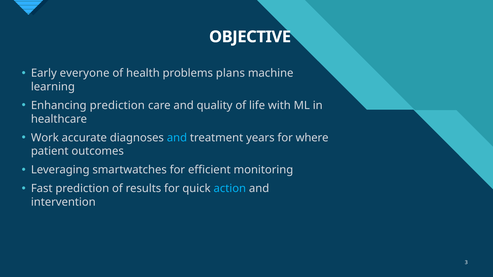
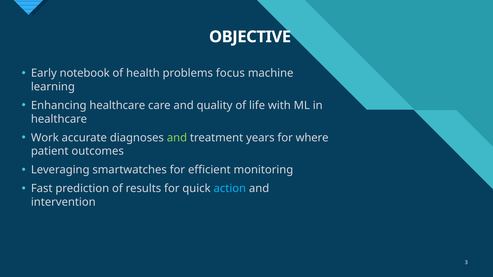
everyone: everyone -> notebook (85, 73)
plans: plans -> focus (230, 73)
Enhancing prediction: prediction -> healthcare (117, 106)
and colour: light blue -> light green (177, 138)
